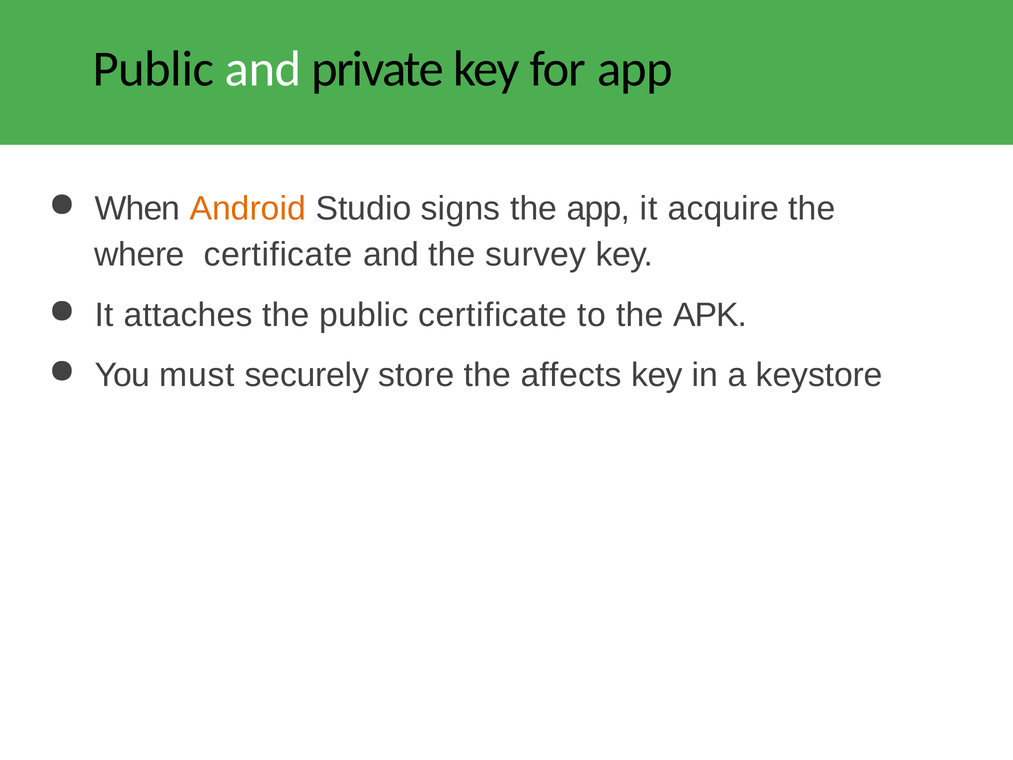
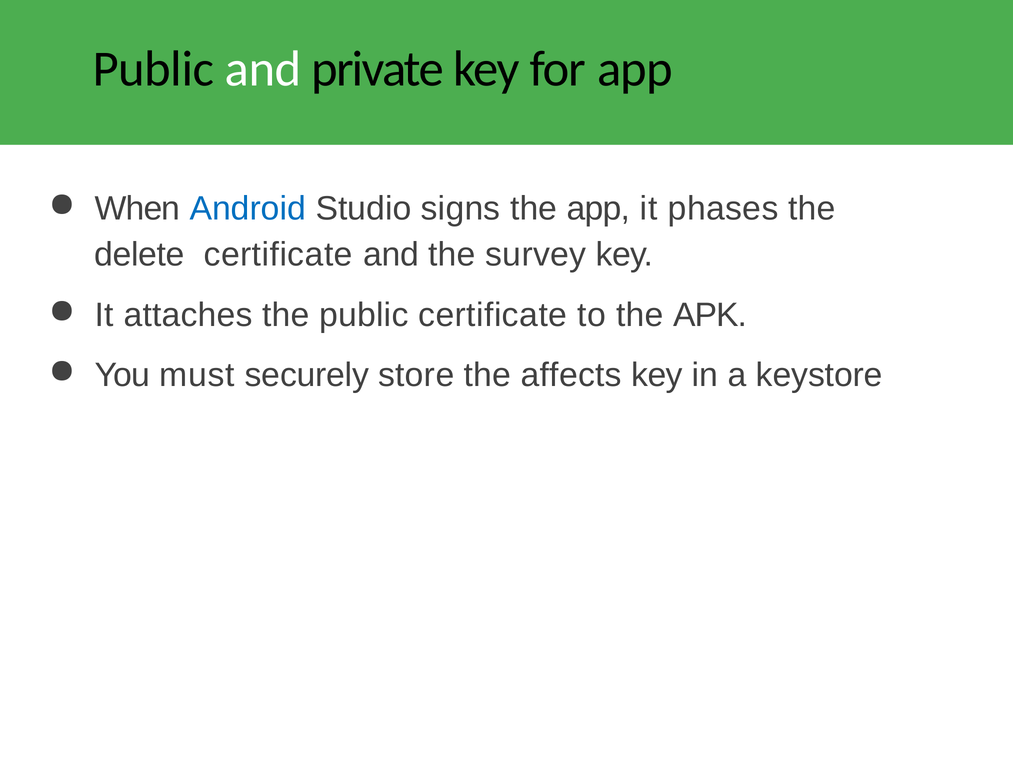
Android colour: orange -> blue (248, 209)
acquire: acquire -> phases (723, 209)
where: where -> delete (139, 254)
